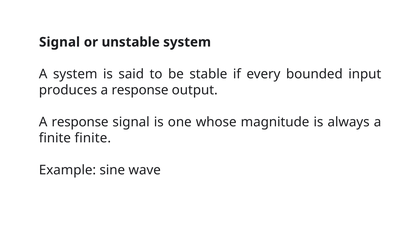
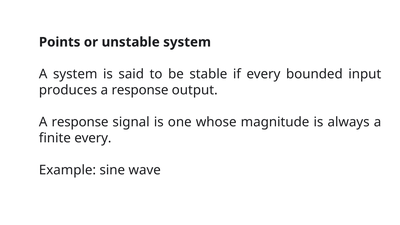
Signal: Signal -> Points (60, 42)
finite finite: finite -> every (93, 138)
